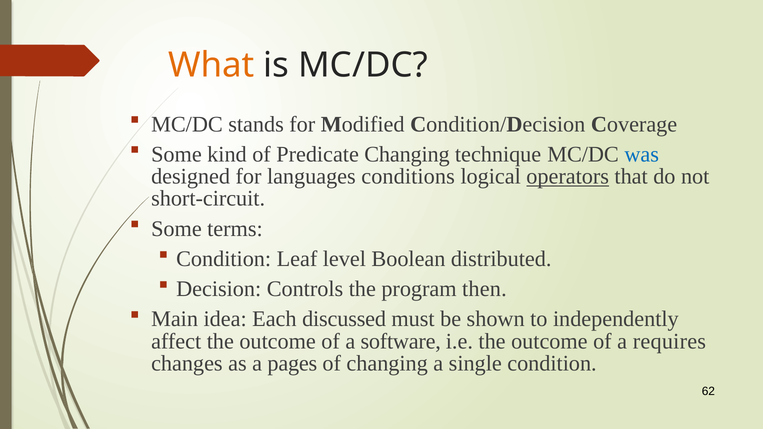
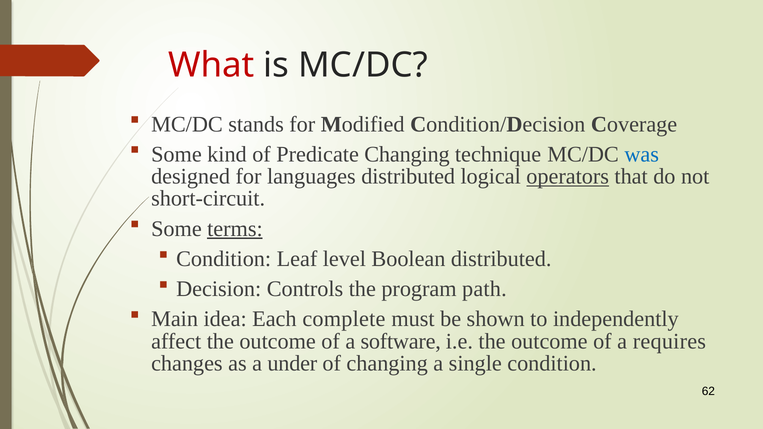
What colour: orange -> red (211, 65)
languages conditions: conditions -> distributed (408, 177)
terms underline: none -> present (235, 229)
then: then -> path (484, 289)
discussed: discussed -> complete (344, 319)
pages: pages -> under (292, 364)
